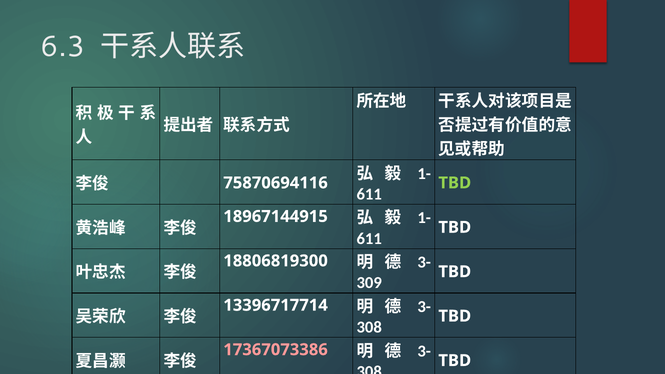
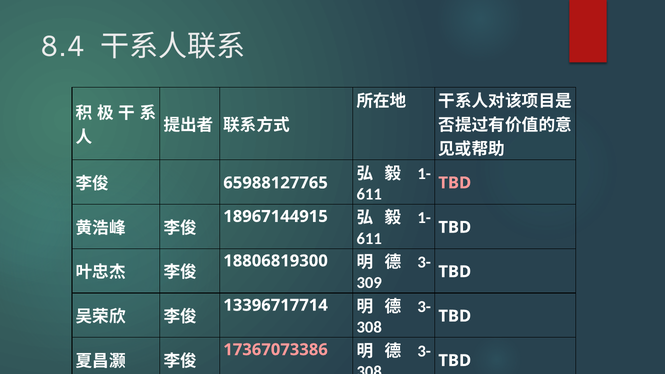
6.3: 6.3 -> 8.4 (63, 47)
75870694116: 75870694116 -> 65988127765 (276, 183)
TBD colour: light green -> pink (455, 183)
